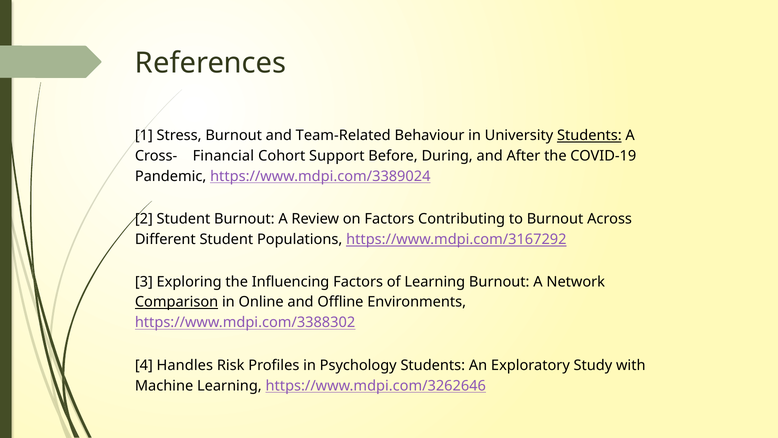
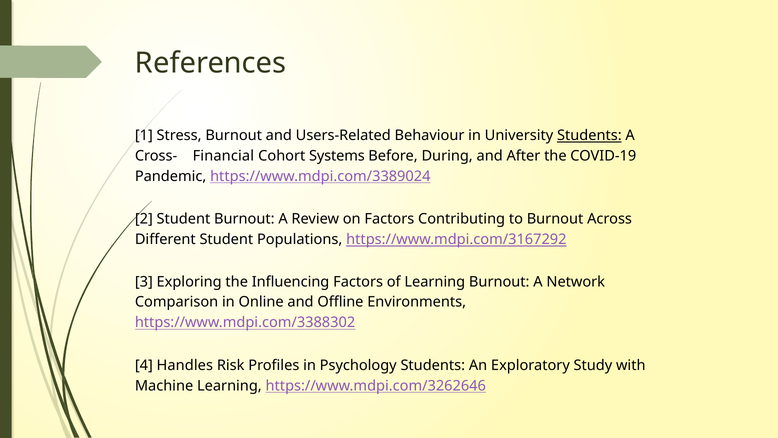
Team-Related: Team-Related -> Users-Related (343, 136)
Support: Support -> Systems (337, 156)
Comparison underline: present -> none (177, 302)
